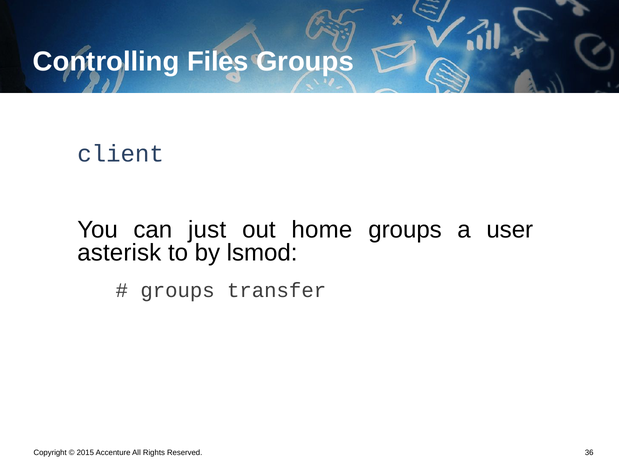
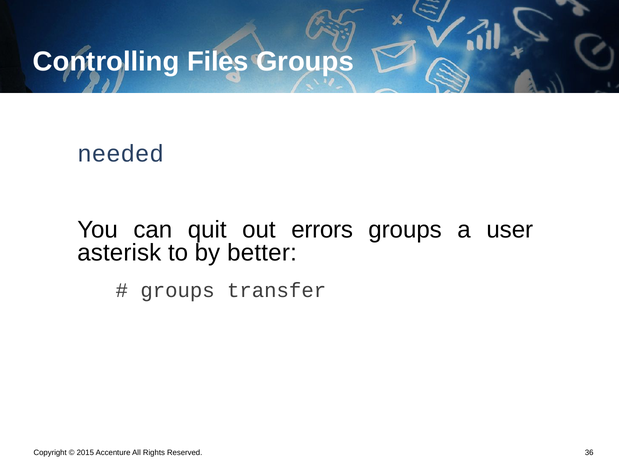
client: client -> needed (121, 153)
just: just -> quit (207, 229)
home: home -> errors (322, 229)
lsmod: lsmod -> better (262, 252)
